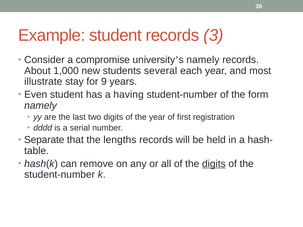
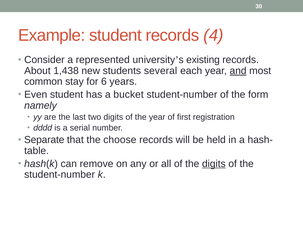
3: 3 -> 4 (213, 35)
compromise: compromise -> represented (103, 60)
university’s namely: namely -> existing (203, 60)
1,000: 1,000 -> 1,438 (66, 71)
and underline: none -> present (238, 71)
illustrate: illustrate -> common (43, 82)
9: 9 -> 6 (104, 82)
having: having -> bucket (129, 95)
lengths: lengths -> choose (120, 140)
